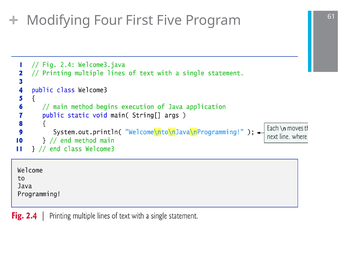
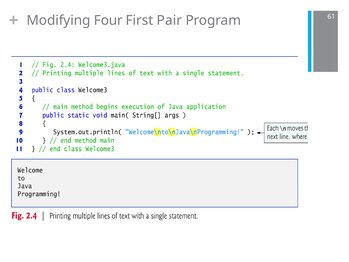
Five: Five -> Pair (169, 20)
